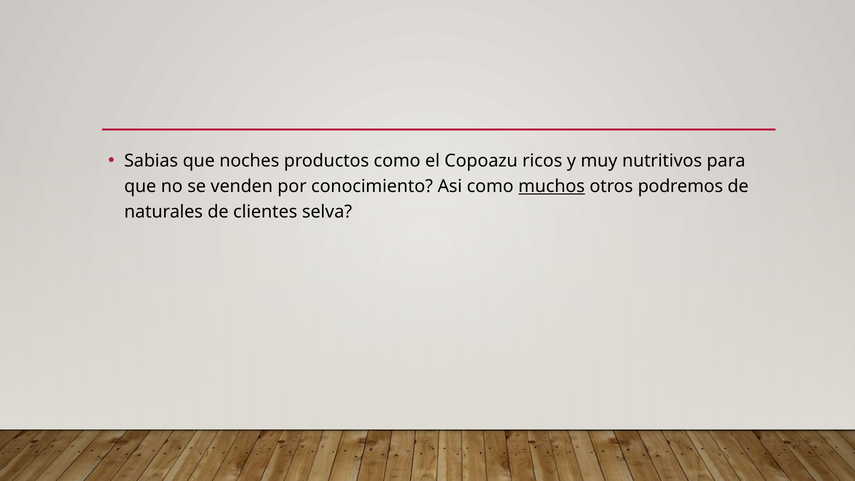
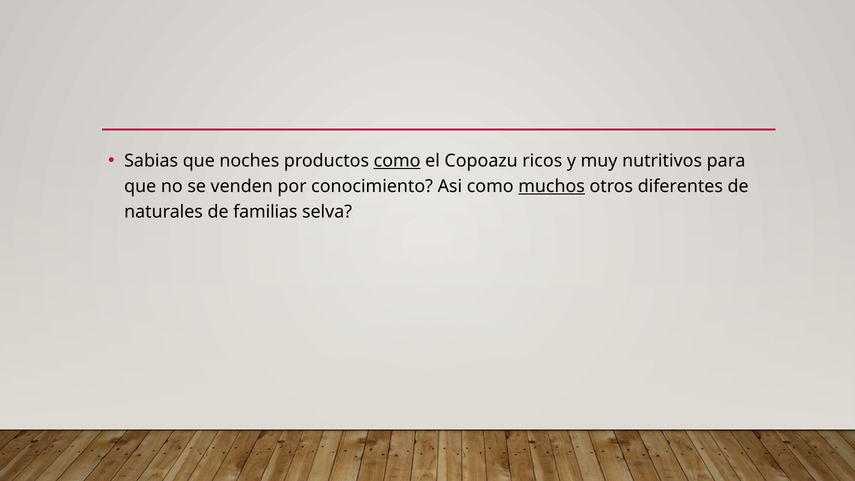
como underline: none -> present (397, 161)
podremos: podremos -> diferentes (680, 186)
clientes: clientes -> familias (265, 212)
